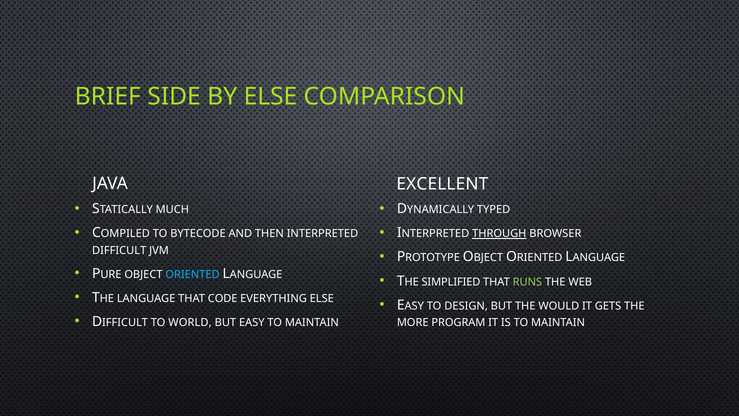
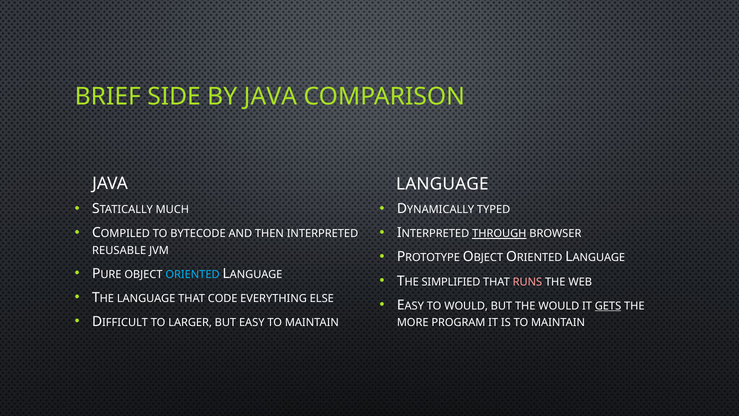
BY ELSE: ELSE -> JAVA (270, 96)
EXCELLENT: EXCELLENT -> LANGUAGE (442, 184)
DIFFICULT: DIFFICULT -> REUSABLE (119, 250)
RUNS colour: light green -> pink (527, 282)
TO DESIGN: DESIGN -> WOULD (466, 306)
GETS underline: none -> present (608, 306)
WORLD: WORLD -> LARGER (190, 322)
